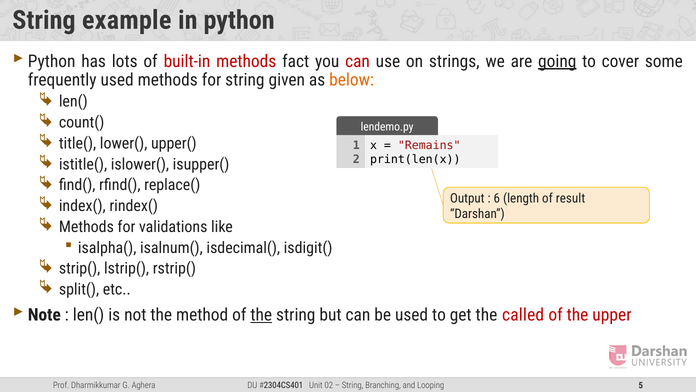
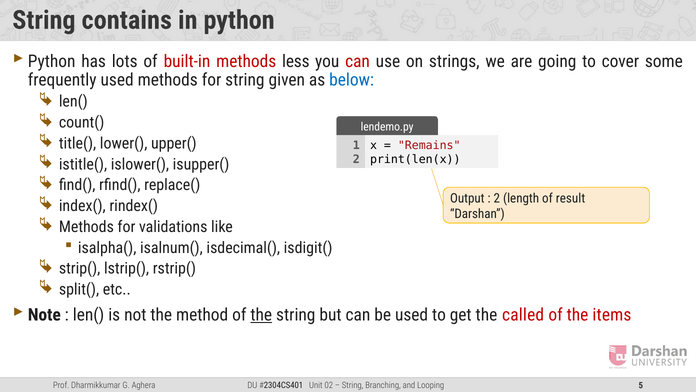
example: example -> contains (127, 20)
fact: fact -> less (296, 61)
going underline: present -> none (557, 61)
below colour: orange -> blue (352, 80)
6: 6 -> 2 (497, 198)
upper: upper -> items (612, 314)
